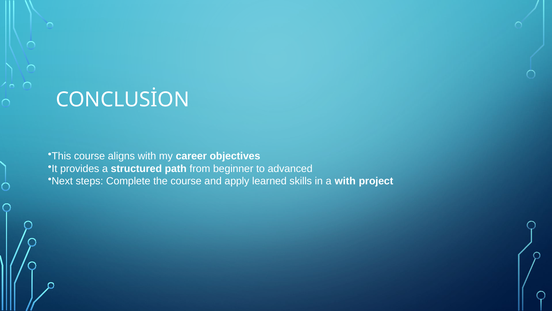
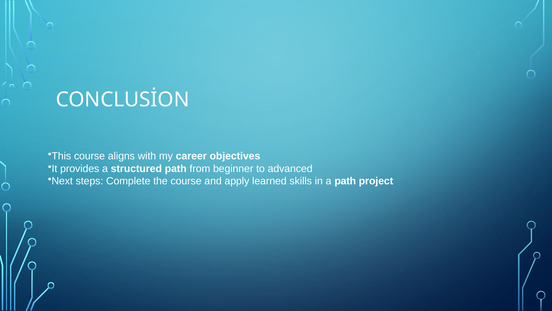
a with: with -> path (345, 181)
